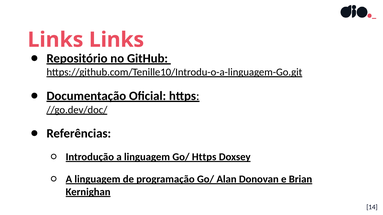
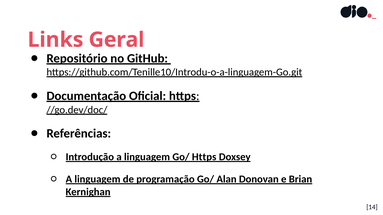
Links: Links -> Geral (117, 40)
